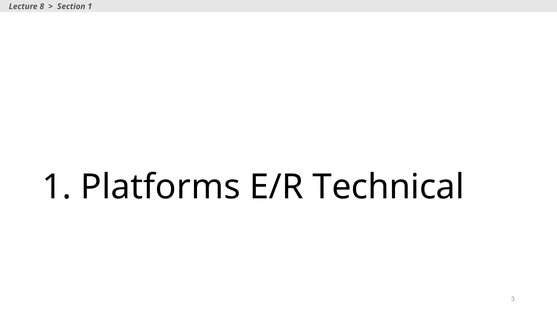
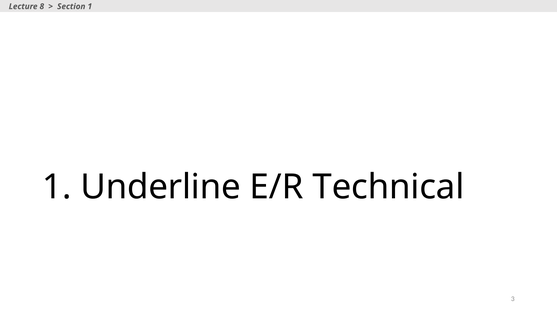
Platforms: Platforms -> Underline (161, 187)
